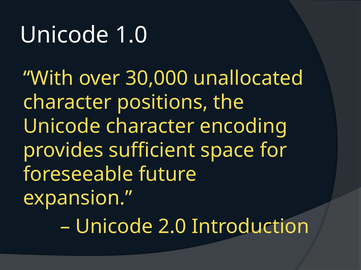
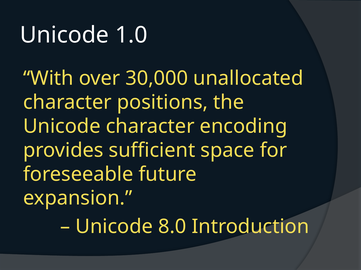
2.0: 2.0 -> 8.0 (172, 227)
